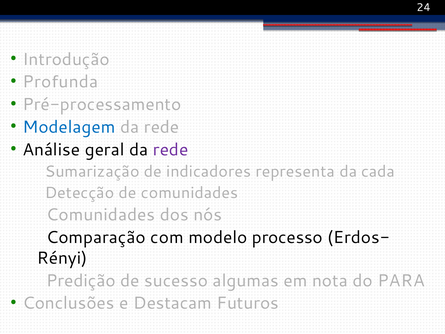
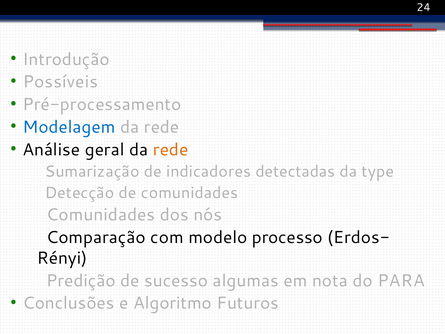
Profunda: Profunda -> Possíveis (60, 82)
rede colour: purple -> orange (171, 150)
representa: representa -> detectadas (295, 171)
cada: cada -> type (378, 171)
Destacam: Destacam -> Algoritmo (173, 303)
